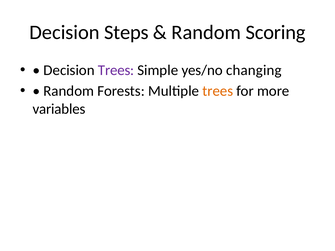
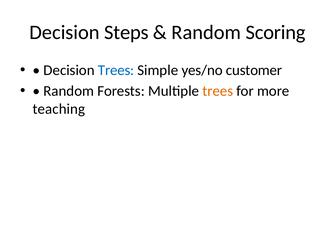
Trees colour: purple -> blue (116, 70)
changing: changing -> customer (254, 70)
variables: variables -> teaching (59, 109)
